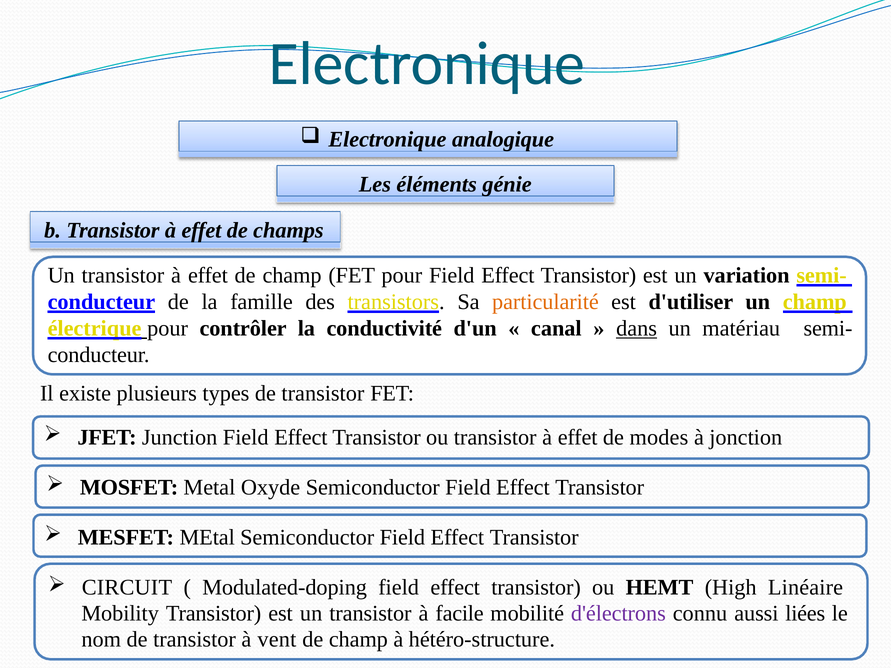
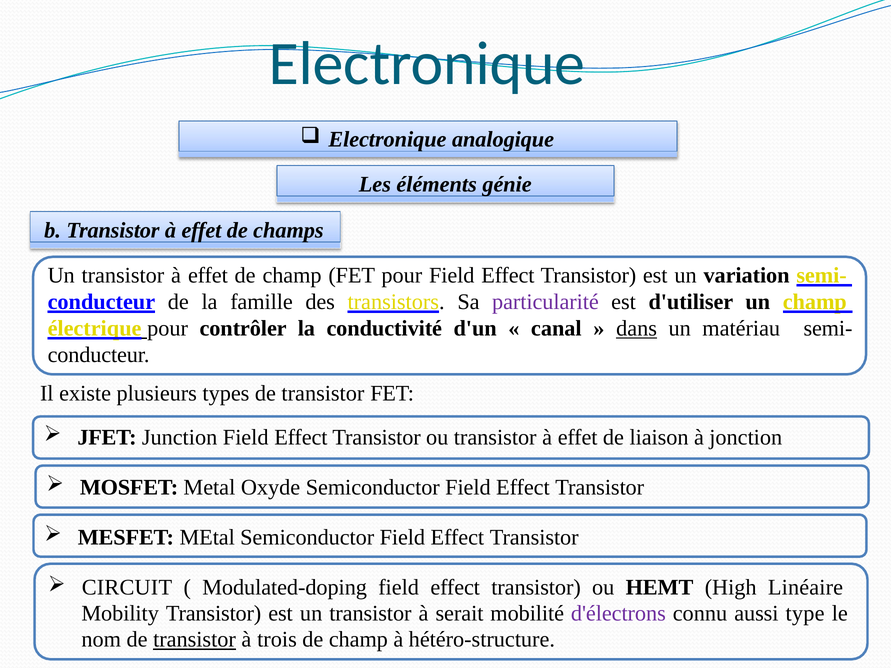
particularité colour: orange -> purple (545, 302)
modes: modes -> liaison (659, 438)
facile: facile -> serait (459, 614)
liées: liées -> type (805, 614)
transistor underline: none -> present (194, 640)
vent: vent -> trois (277, 640)
